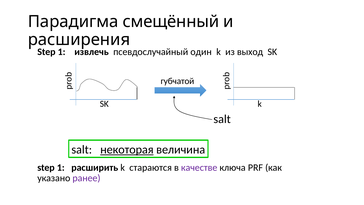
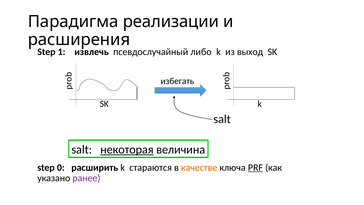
смещённый: смещённый -> реализации (171, 22)
один: один -> либо (201, 52)
губчатой: губчатой -> избегать (177, 81)
1: 1 -> 0 (61, 167)
качестве colour: purple -> orange (199, 167)
PRF underline: none -> present (255, 167)
